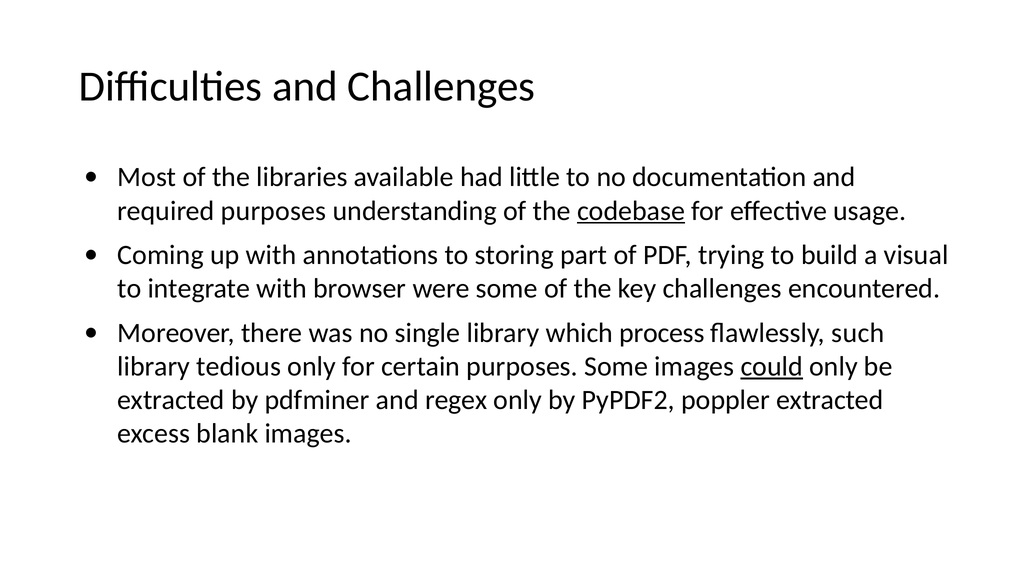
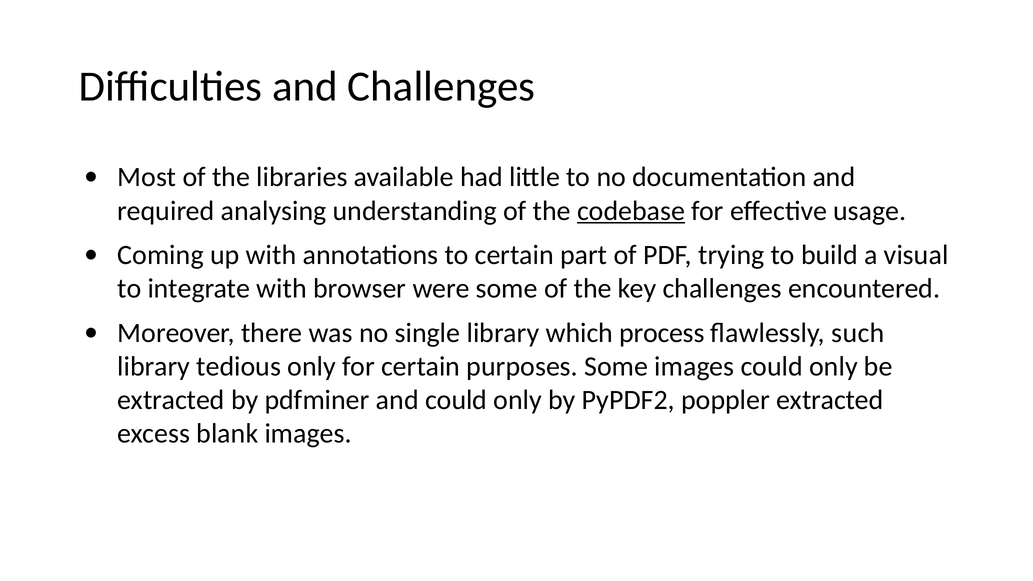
required purposes: purposes -> analysing (274, 211)
to storing: storing -> certain (514, 255)
could underline: present -> none (772, 367)
and regex: regex -> could (456, 400)
